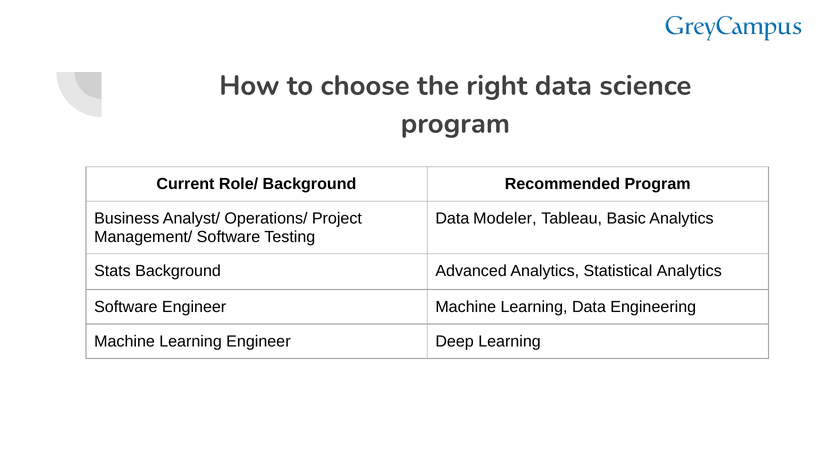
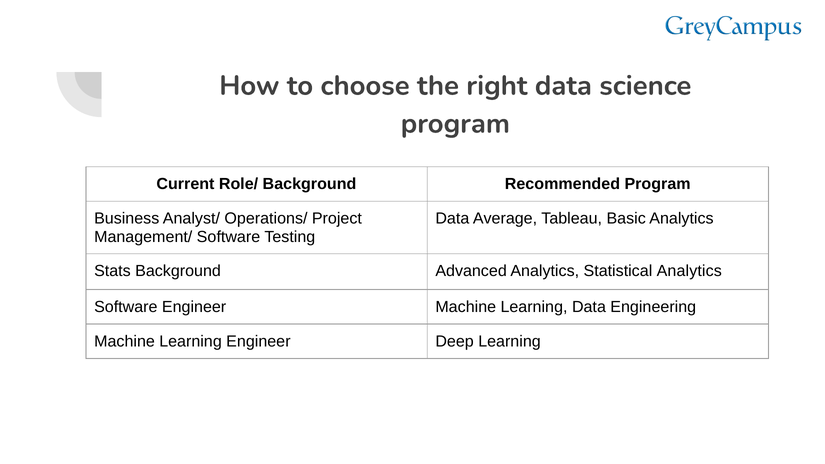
Modeler: Modeler -> Average (505, 219)
